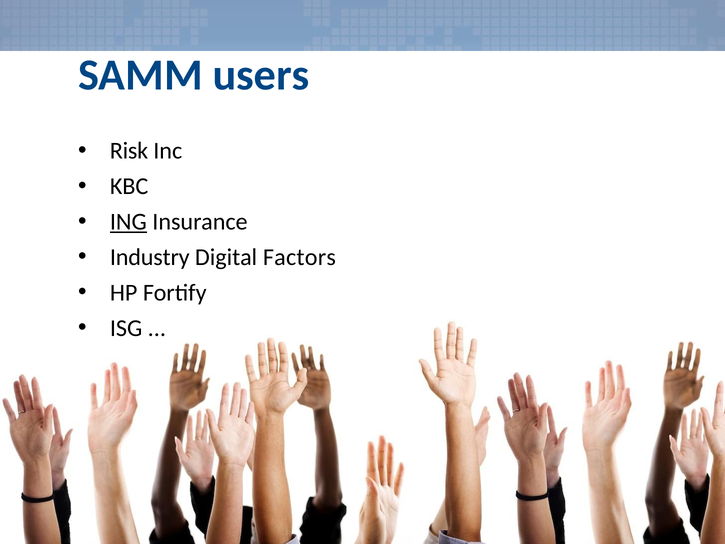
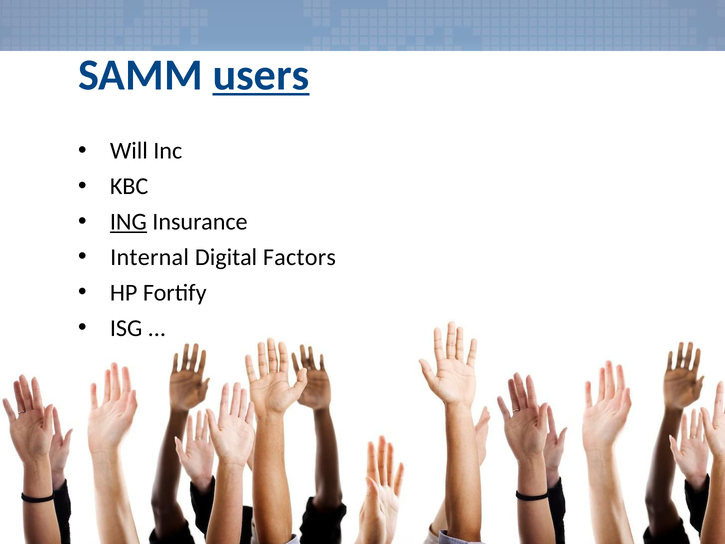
users underline: none -> present (261, 75)
Risk: Risk -> Will (129, 151)
Industry: Industry -> Internal (150, 257)
